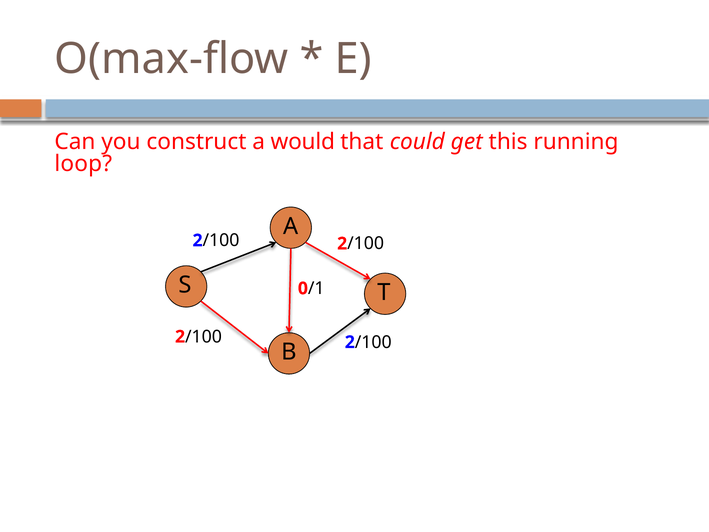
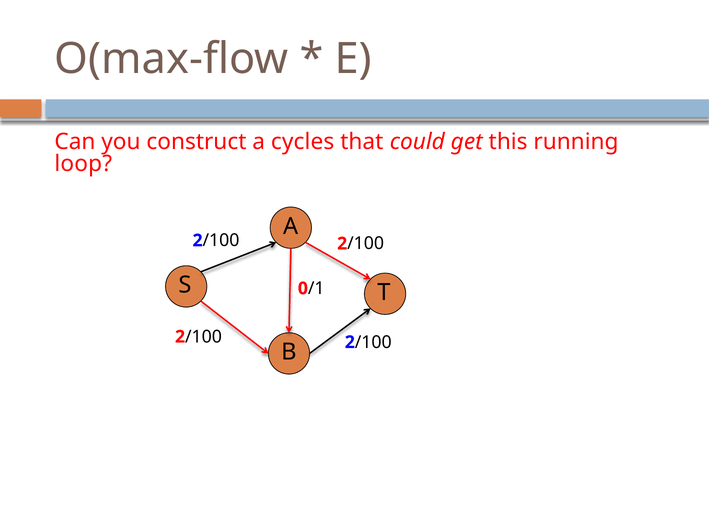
would: would -> cycles (303, 142)
